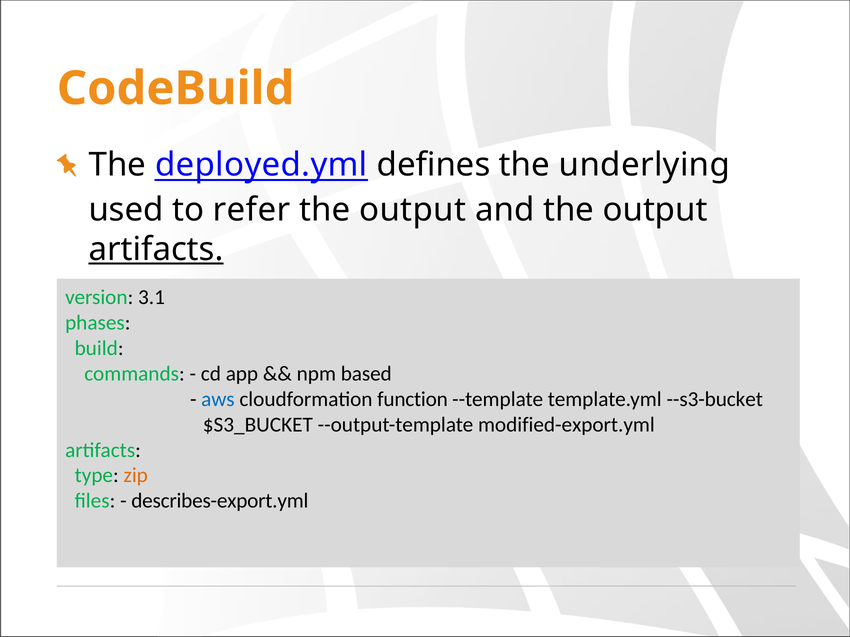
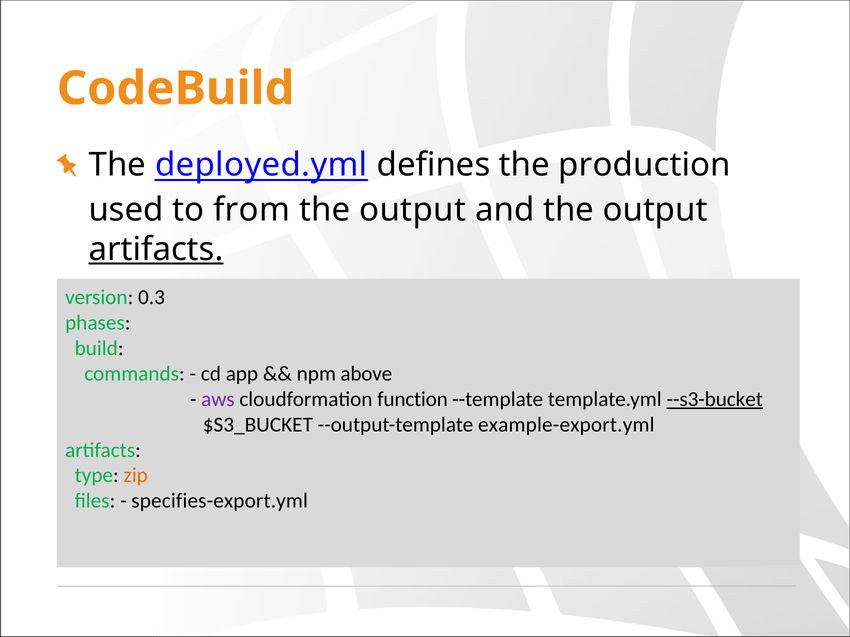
underlying: underlying -> production (645, 165)
refer: refer -> from (252, 210)
3.1: 3.1 -> 0.3 (152, 297)
based: based -> above (366, 374)
aws colour: blue -> purple (218, 399)
--s3-bucket underline: none -> present (715, 399)
modified-export.yml: modified-export.yml -> example-export.yml (566, 425)
describes-export.yml: describes-export.yml -> specifies-export.yml (220, 501)
